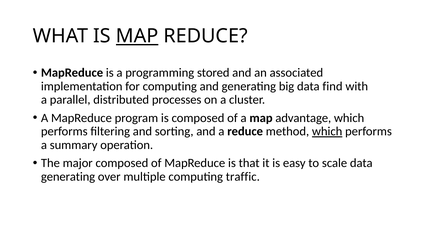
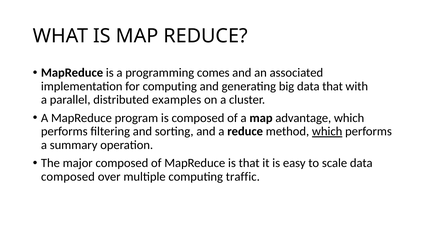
MAP underline: present -> none (137, 36)
stored: stored -> comes (213, 73)
data find: find -> that (333, 86)
processes: processes -> examples (177, 100)
generating: generating -> composed (68, 177)
